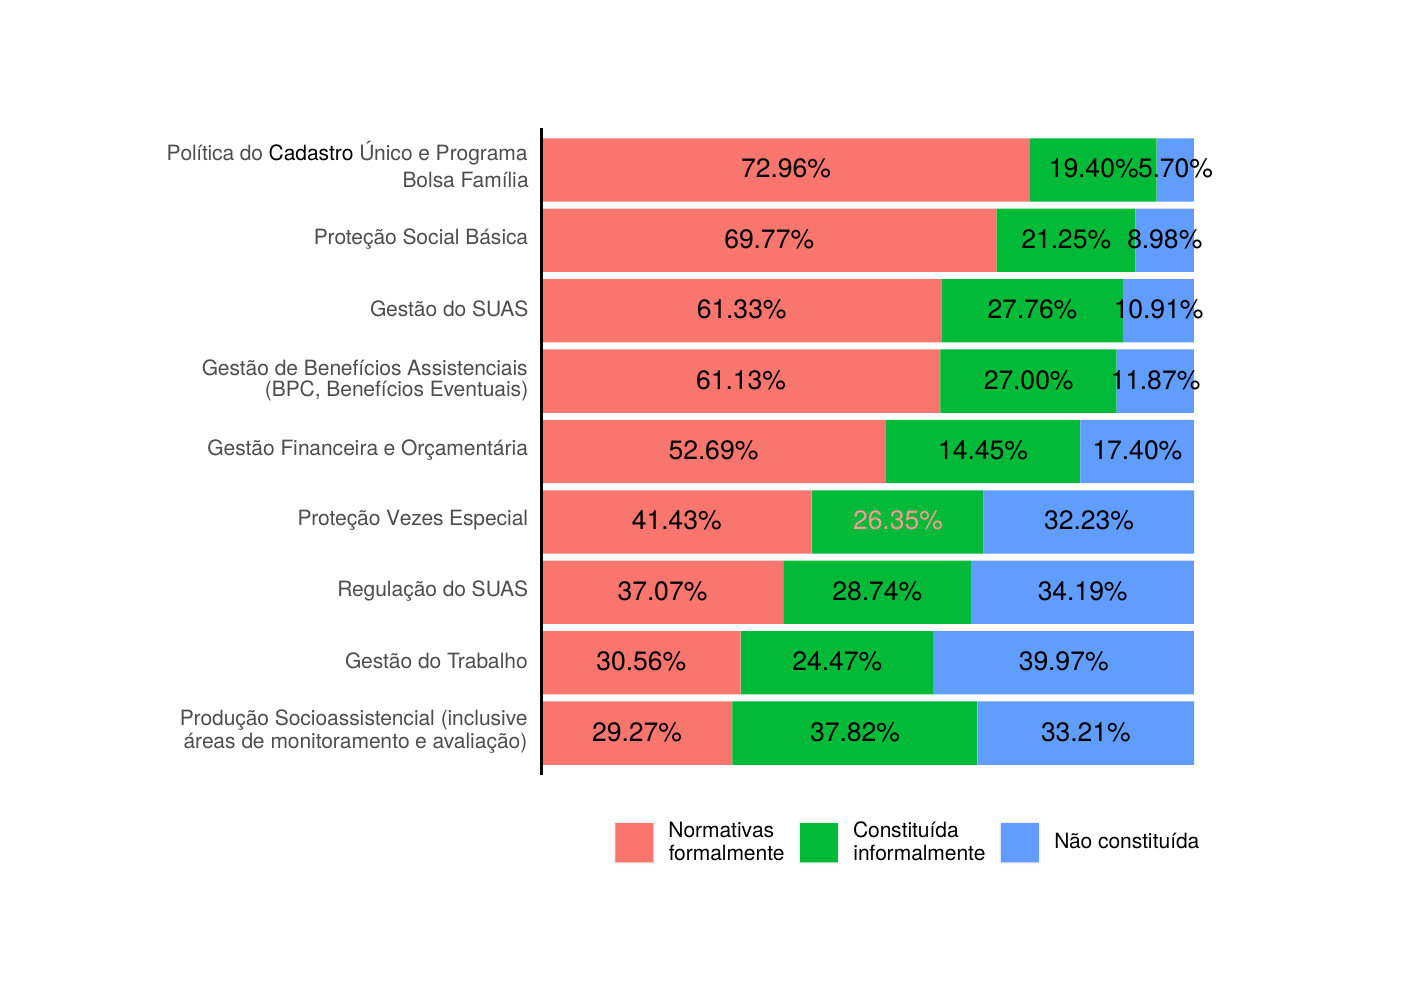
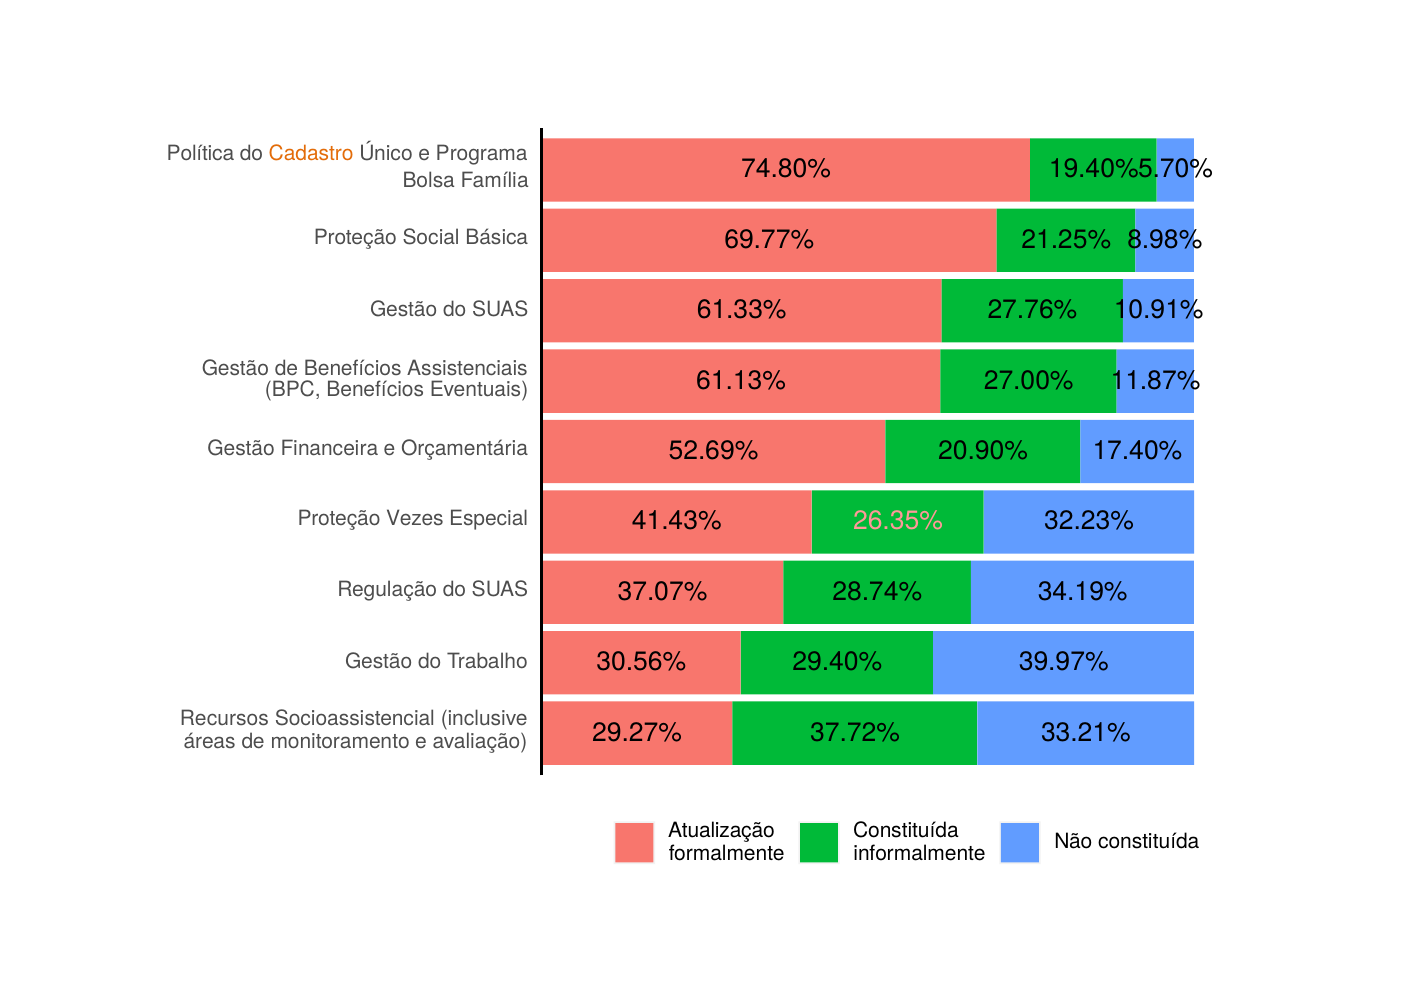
Cadastro colour: black -> orange (311, 153)
72.96%: 72.96% -> 74.80% (786, 169)
14.45%: 14.45% -> 20.90% (983, 450)
24.47%: 24.47% -> 29.40% (837, 662)
Produção: Produção -> Recursos (224, 718)
37.82%: 37.82% -> 37.72% (855, 732)
Normativas: Normativas -> Atualização (721, 830)
